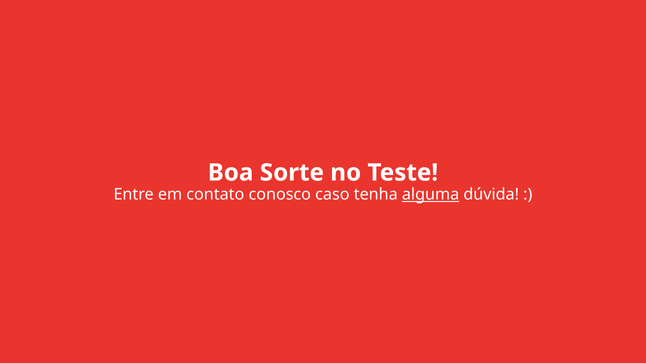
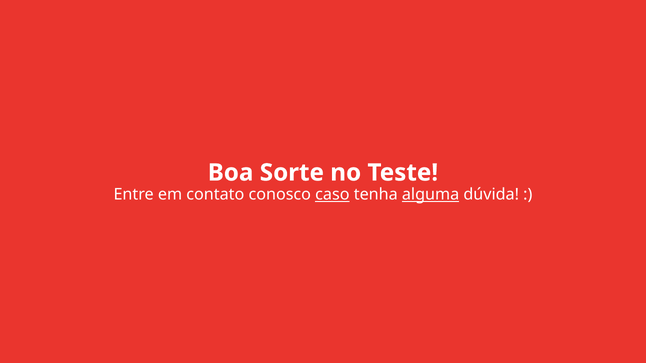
caso underline: none -> present (332, 195)
